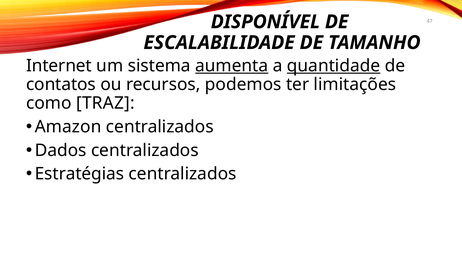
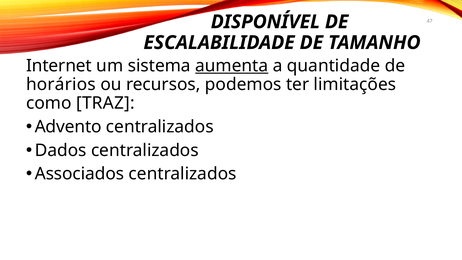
quantidade underline: present -> none (334, 66)
contatos: contatos -> horários (61, 84)
Amazon: Amazon -> Advento (68, 127)
Estratégias: Estratégias -> Associados (79, 174)
